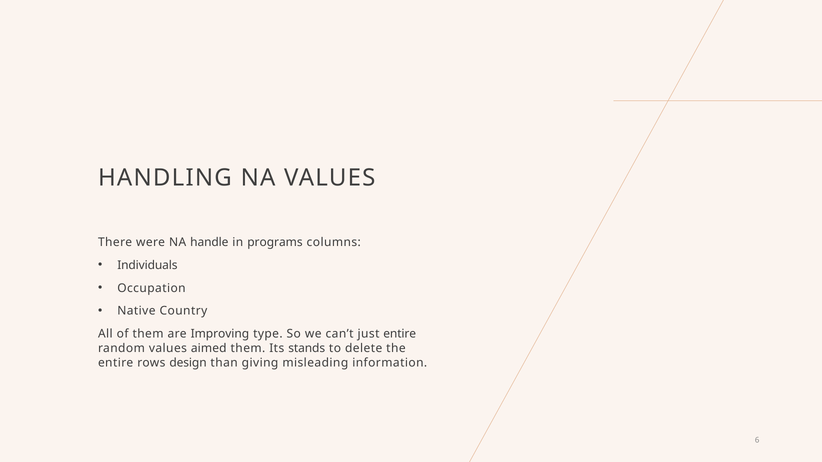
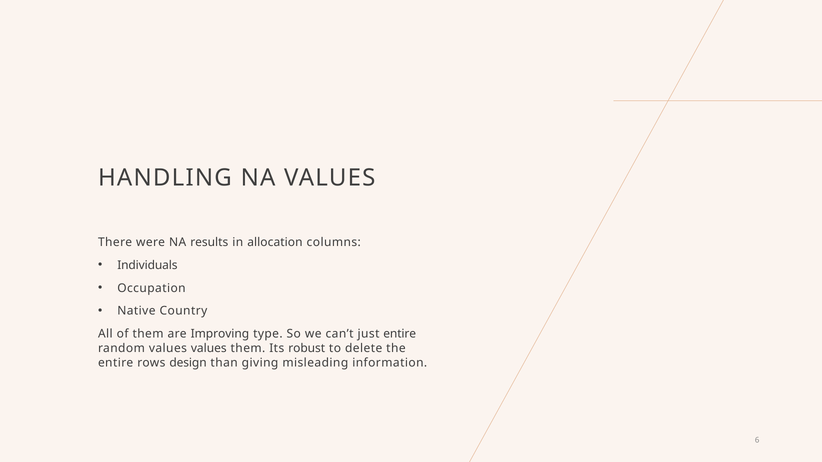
handle: handle -> results (209, 242)
programs: programs -> allocation (275, 242)
values aimed: aimed -> values (209, 349)
stands: stands -> robust (307, 349)
